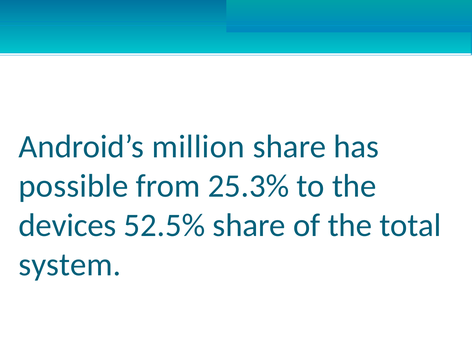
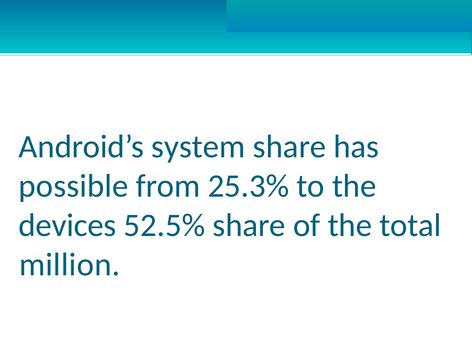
million: million -> system (198, 147)
system: system -> million (70, 265)
